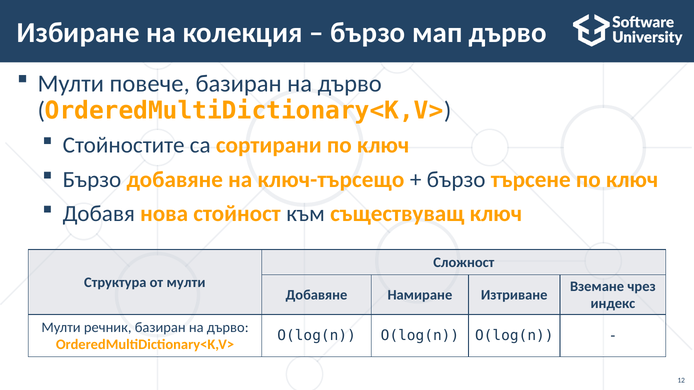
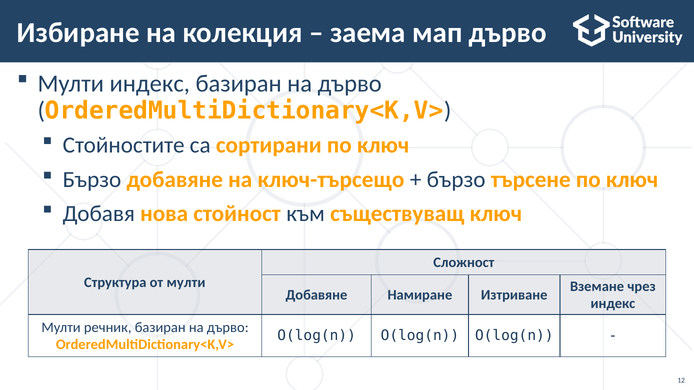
бързо: бързо -> заема (368, 33)
Мулти повече: повече -> индекс (150, 84)
